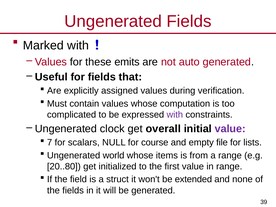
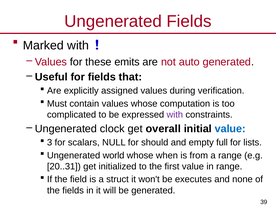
value colour: purple -> blue (230, 129)
7: 7 -> 3 (50, 143)
course: course -> should (155, 143)
file: file -> full (222, 143)
items: items -> when (167, 155)
20..80: 20..80 -> 20..31 (64, 166)
extended: extended -> executes (193, 179)
